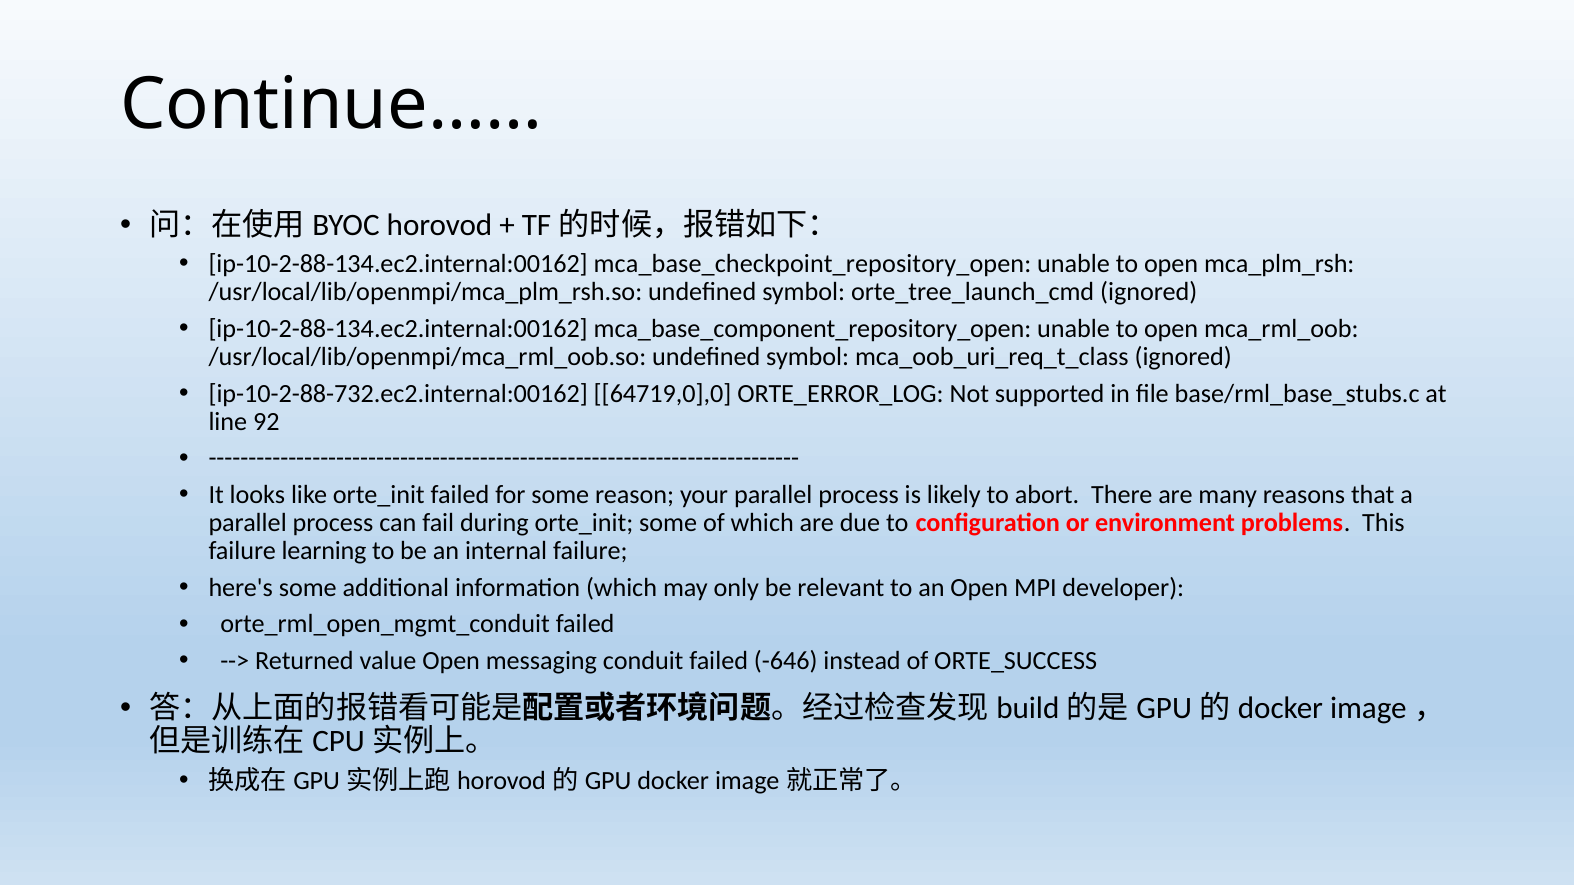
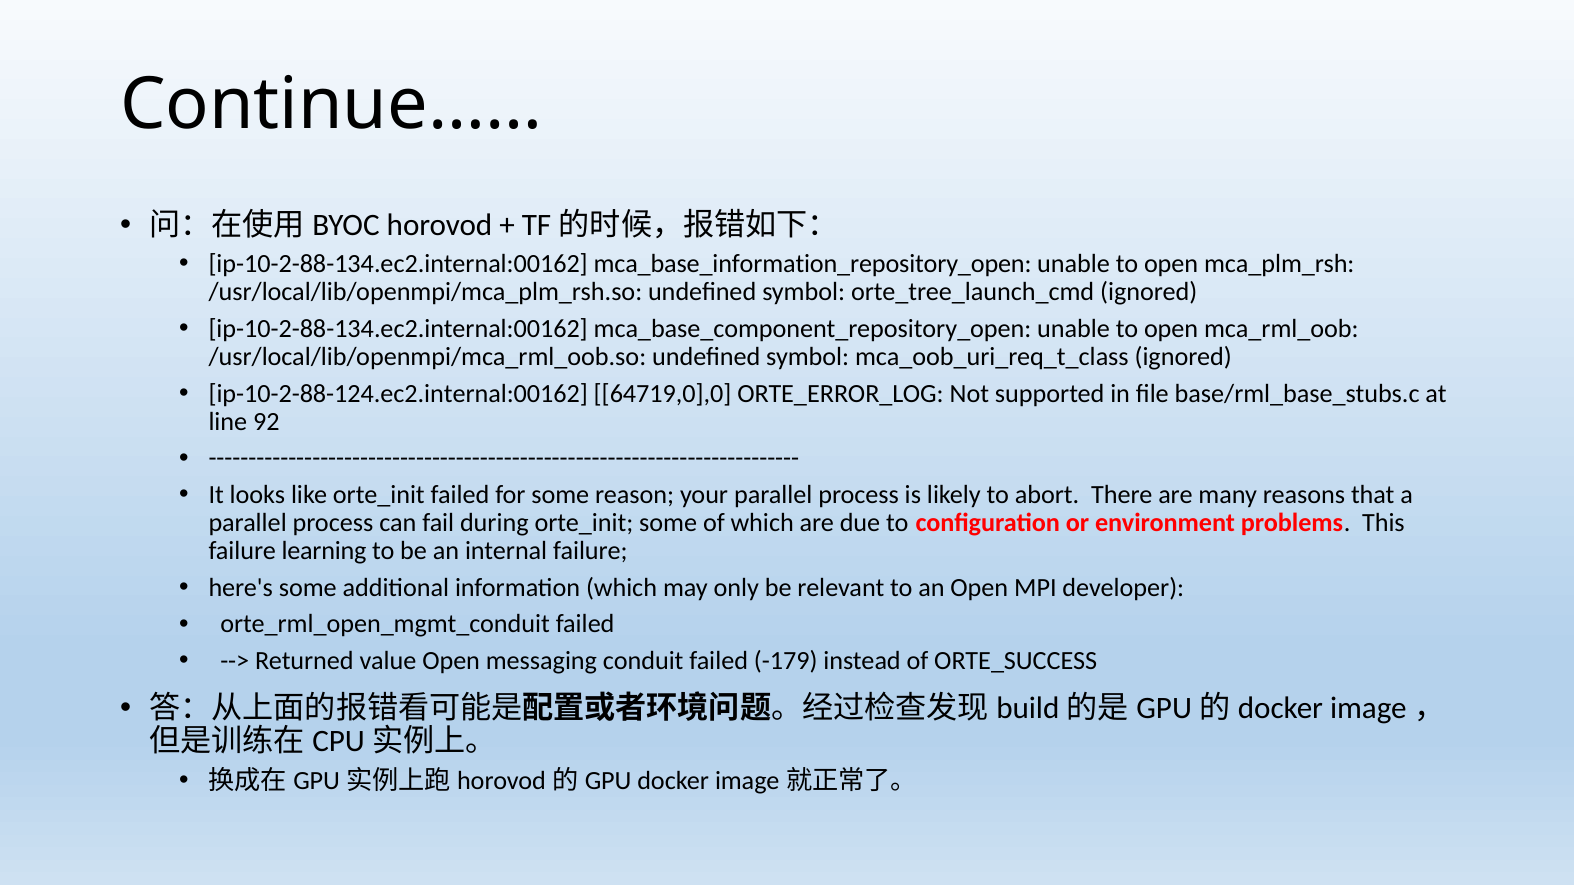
mca_base_checkpoint_repository_open: mca_base_checkpoint_repository_open -> mca_base_information_repository_open (813, 264)
ip-10-2-88-732.ec2.internal:00162: ip-10-2-88-732.ec2.internal:00162 -> ip-10-2-88-124.ec2.internal:00162 (398, 394)
-646: -646 -> -179 (786, 661)
